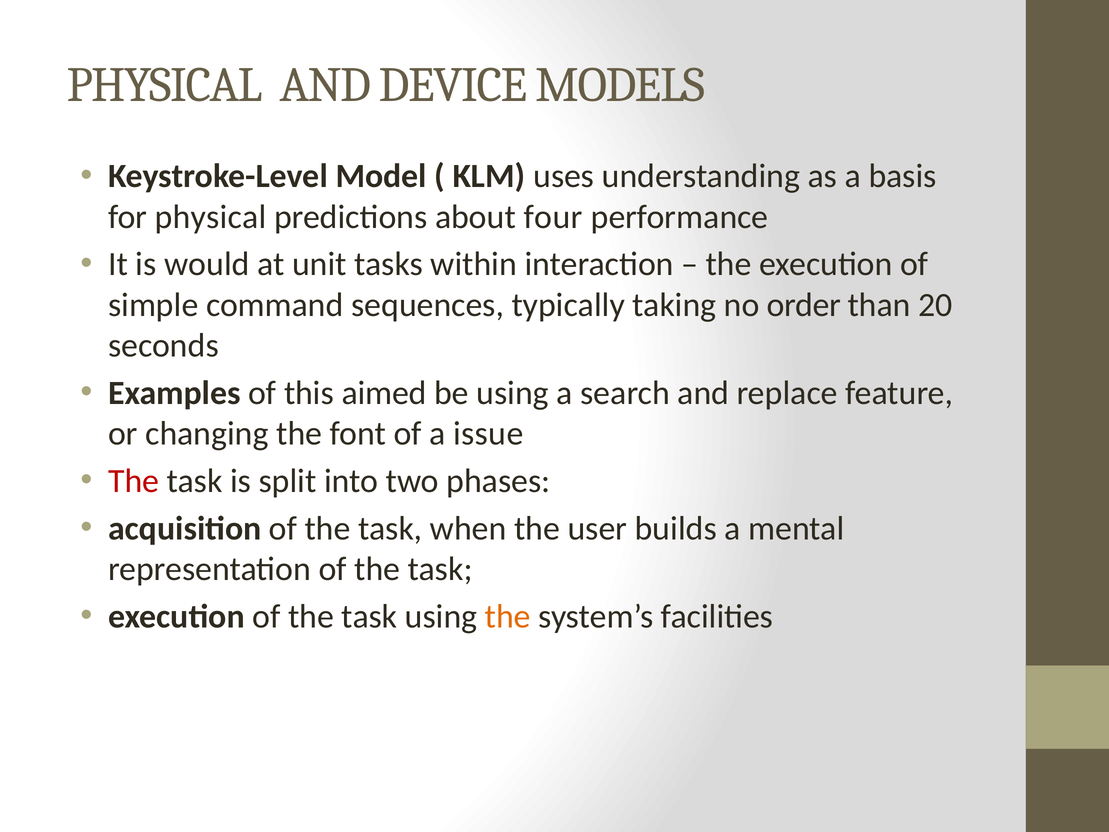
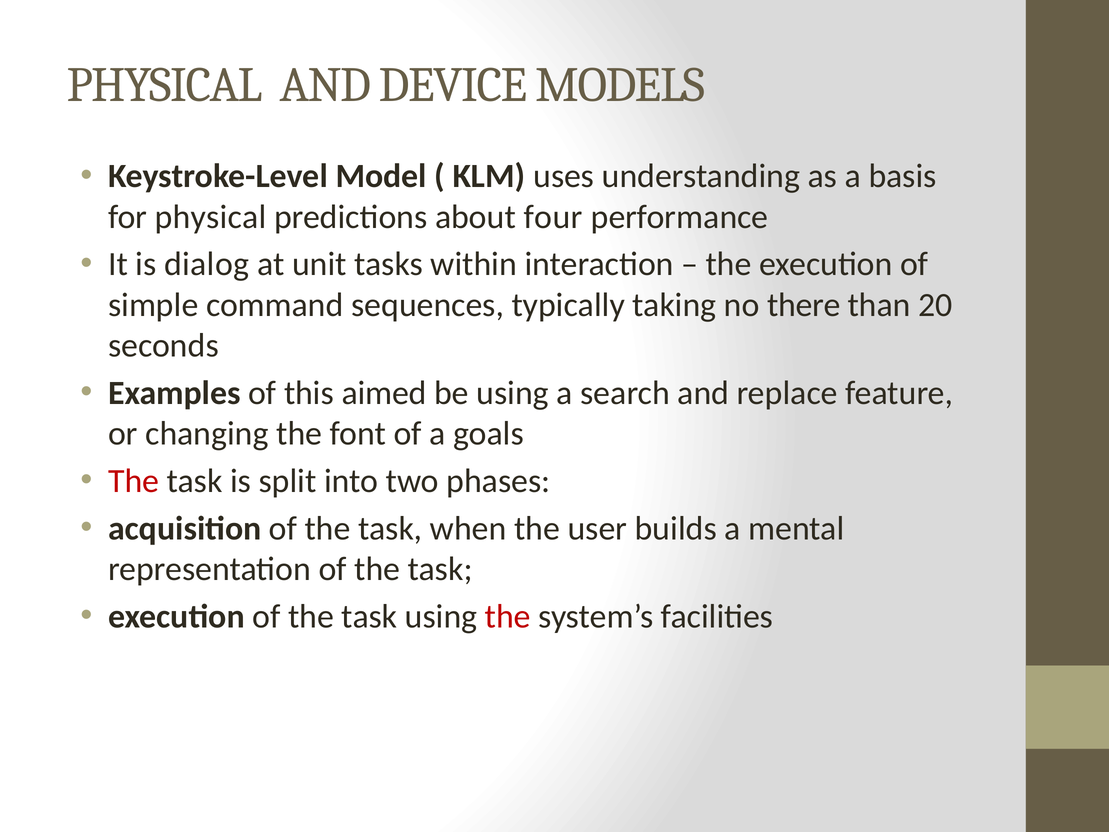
would: would -> dialog (207, 264)
order: order -> there (804, 305)
issue: issue -> goals (488, 434)
the colour: orange -> red (508, 616)
